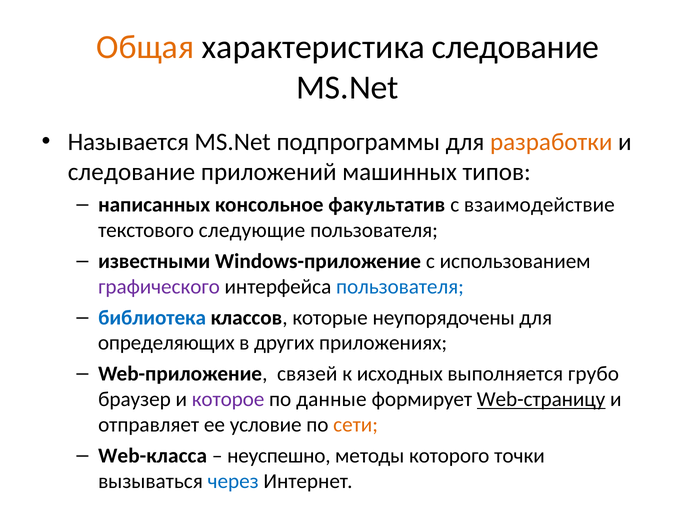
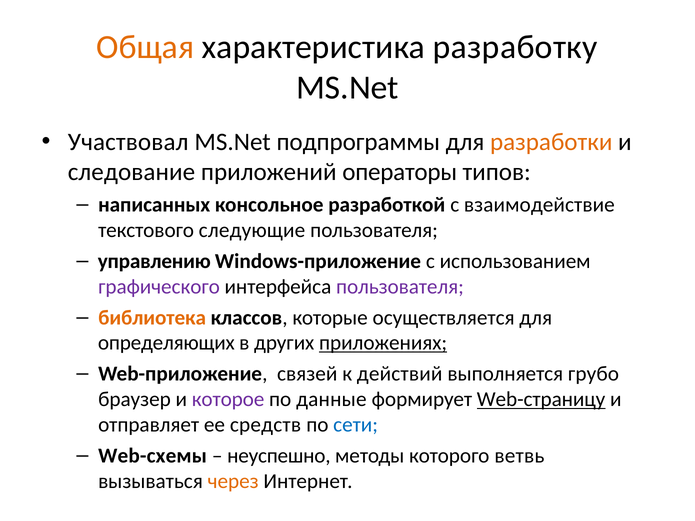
характеристика следование: следование -> разработку (515, 47)
Называется: Называется -> Участвовал (128, 142)
машинных: машинных -> операторы (400, 172)
факультатив: факультатив -> разработкой (387, 205)
известными: известными -> управлению (154, 261)
пользователя colour: blue -> purple (400, 287)
библиотека colour: blue -> orange (152, 318)
неупорядочены: неупорядочены -> осуществляется (444, 318)
приложениях underline: none -> present (383, 343)
исходных: исходных -> действий (400, 374)
условие: условие -> средств (266, 425)
сети colour: orange -> blue (356, 425)
Web-класса: Web-класса -> Web-схемы (153, 456)
точки: точки -> ветвь (519, 456)
через colour: blue -> orange (233, 481)
